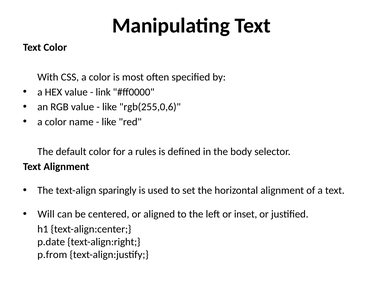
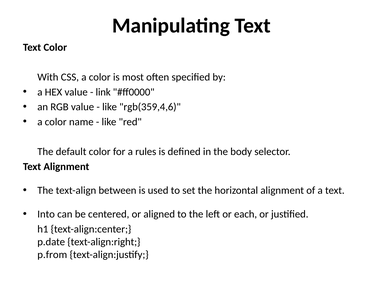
rgb(255,0,6: rgb(255,0,6 -> rgb(359,4,6 (150, 107)
sparingly: sparingly -> between (117, 191)
Will: Will -> Into (46, 214)
inset: inset -> each (246, 214)
